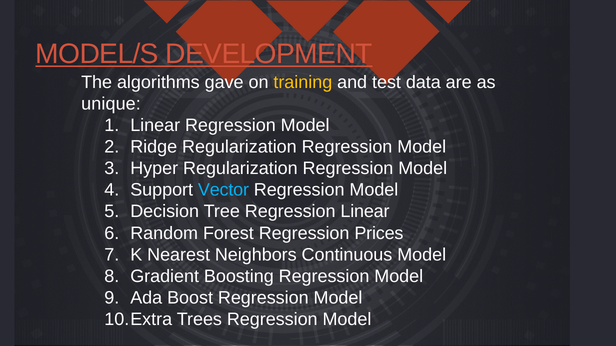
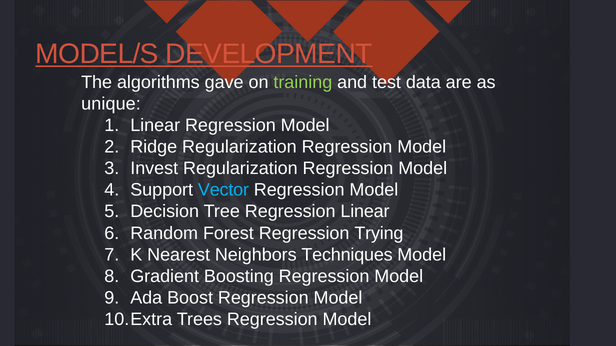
training colour: yellow -> light green (303, 82)
Hyper: Hyper -> Invest (154, 169)
Prices: Prices -> Trying (379, 233)
Continuous: Continuous -> Techniques (347, 255)
